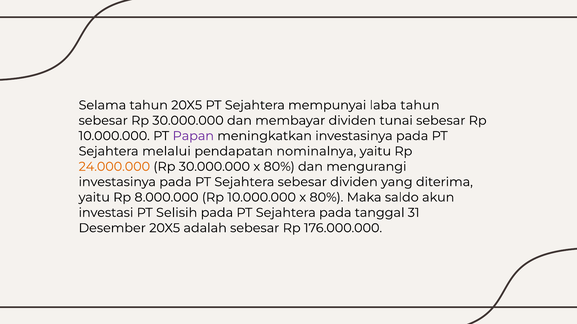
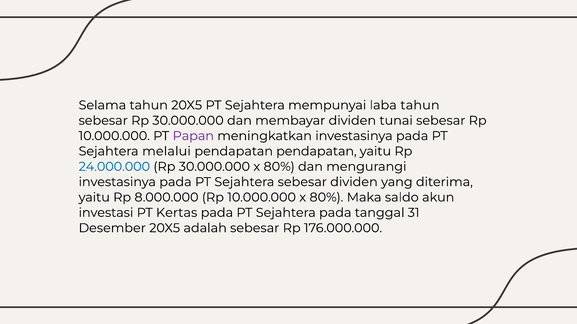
pendapatan nominalnya: nominalnya -> pendapatan (316, 151)
24.000.000 colour: orange -> blue (114, 167)
Selisih: Selisih -> Kertas (177, 213)
